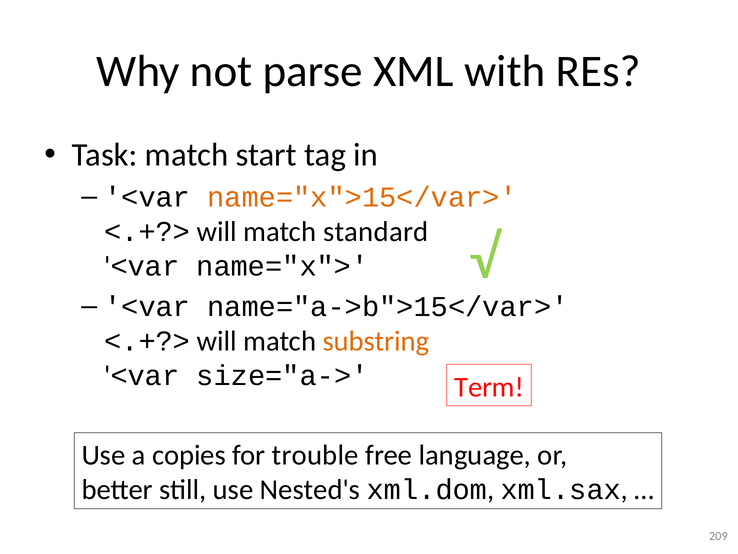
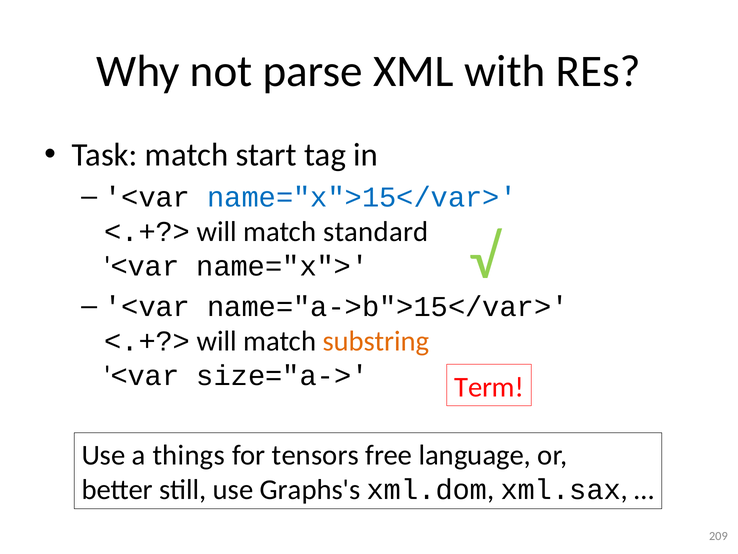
name="x">15</var> colour: orange -> blue (362, 197)
copies: copies -> things (189, 455)
trouble: trouble -> tensors (315, 455)
Nested's: Nested's -> Graphs's (310, 490)
